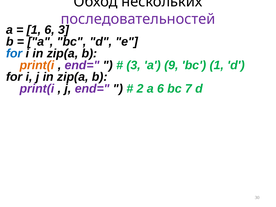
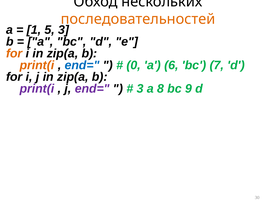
последовательностей colour: purple -> orange (138, 19)
1 6: 6 -> 5 (50, 30)
for colour: blue -> orange (14, 53)
end= colour: purple -> blue (82, 65)
3: 3 -> 0 (134, 65)
9: 9 -> 6 (171, 65)
bc 1: 1 -> 7 (217, 65)
2: 2 -> 3 (140, 89)
a 6: 6 -> 8 (161, 89)
7: 7 -> 9 (188, 89)
